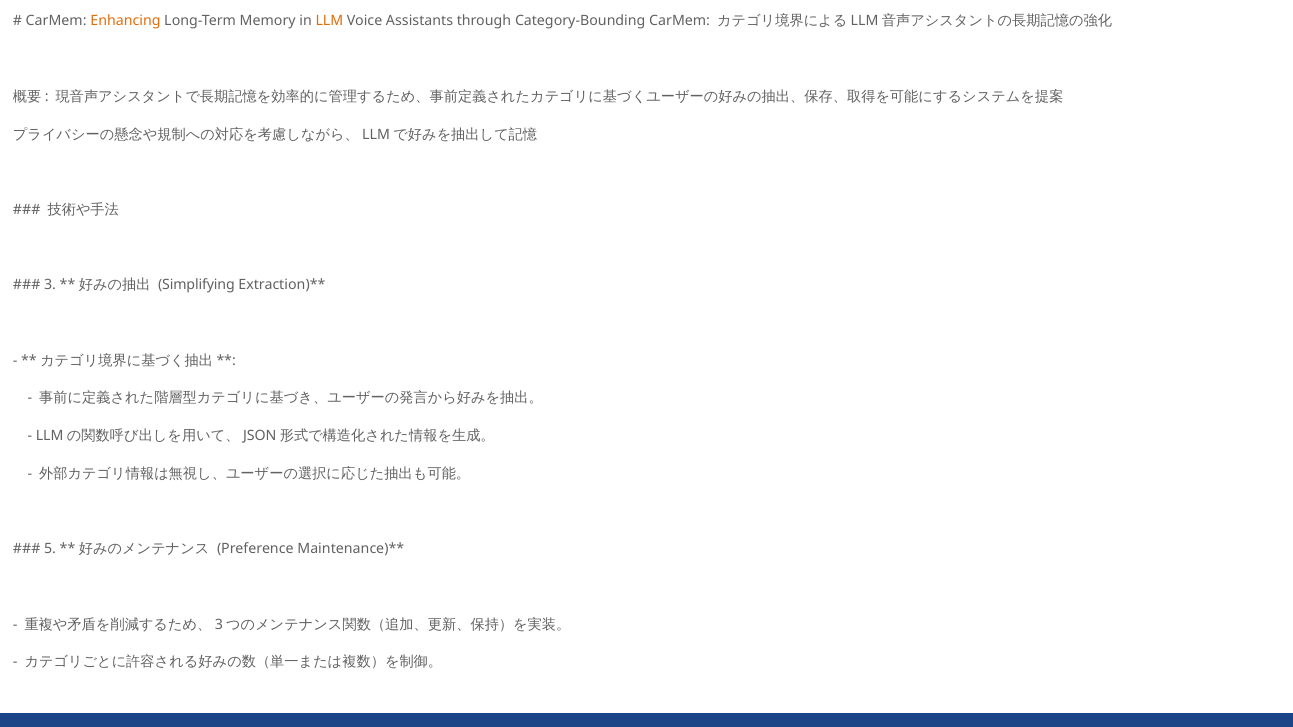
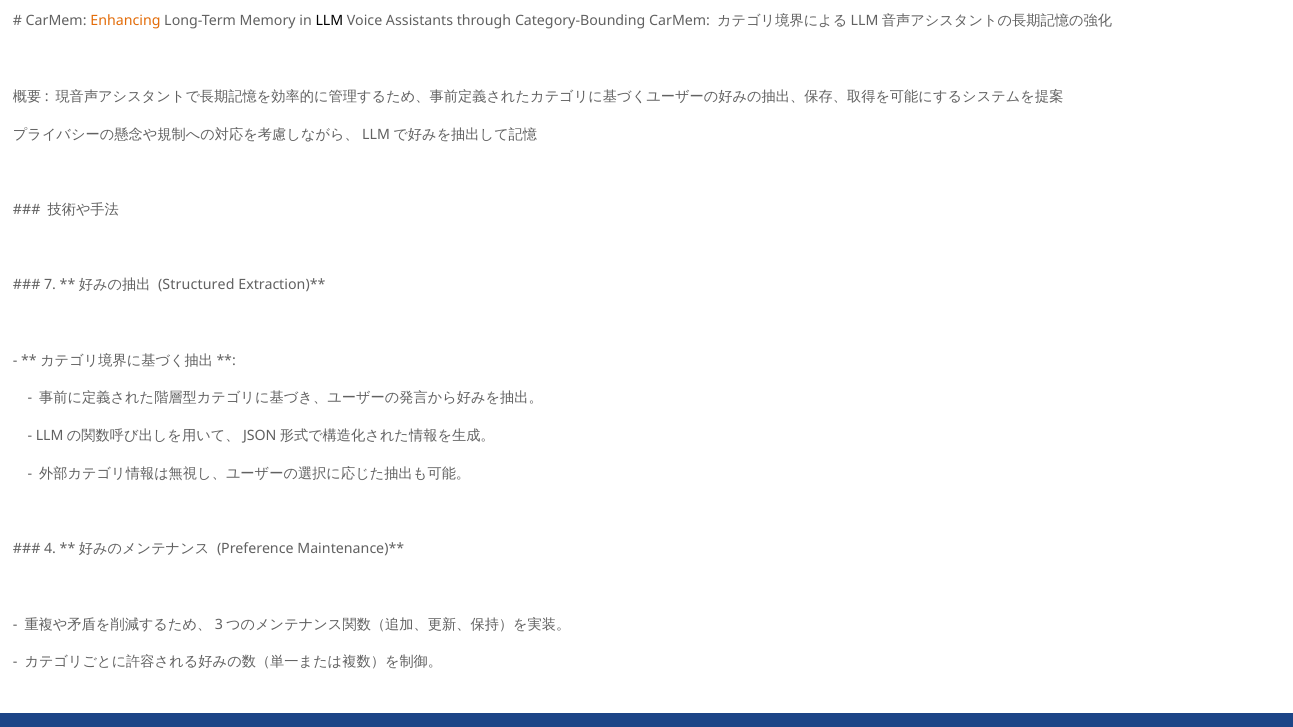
LLM colour: orange -> black (329, 21)
3: 3 -> 7 (50, 285)
Simplifying: Simplifying -> Structured (196, 285)
5: 5 -> 4 (50, 549)
